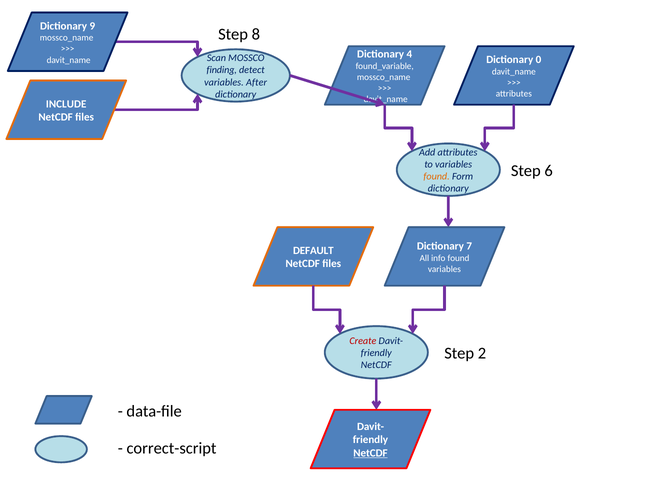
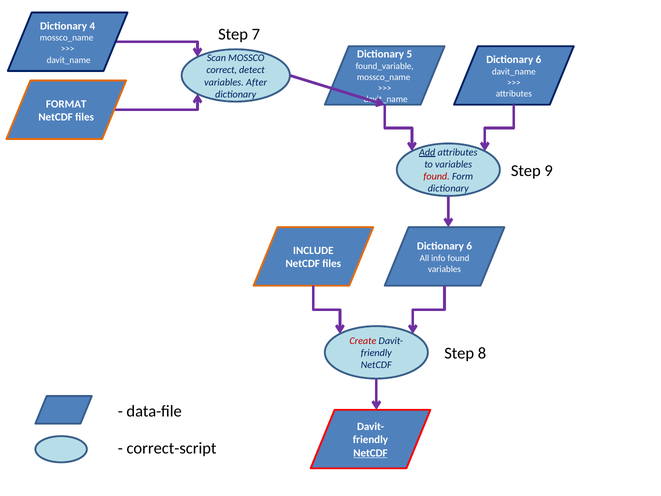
9: 9 -> 4 (92, 26)
8: 8 -> 7 (256, 34)
4: 4 -> 5 (409, 54)
0: 0 -> 6 (539, 60)
finding: finding -> correct (222, 70)
INCLUDE: INCLUDE -> FORMAT (66, 104)
Add underline: none -> present (427, 152)
6: 6 -> 9 (549, 171)
found colour: orange -> red (437, 176)
7: 7 -> 6 (469, 246)
DEFAULT: DEFAULT -> INCLUDE (313, 250)
2: 2 -> 8 (482, 353)
